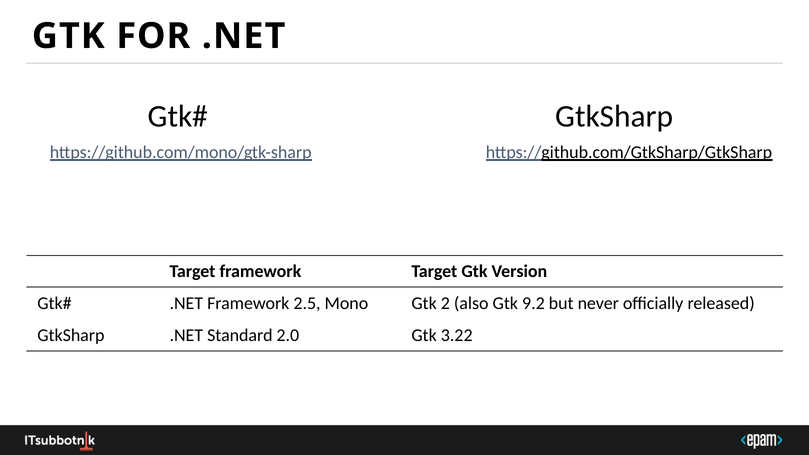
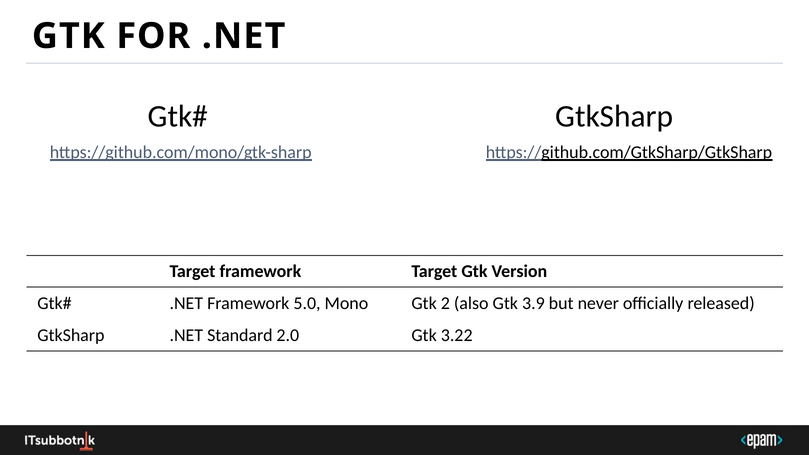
2.5: 2.5 -> 5.0 (307, 303)
9.2: 9.2 -> 3.9 (533, 303)
